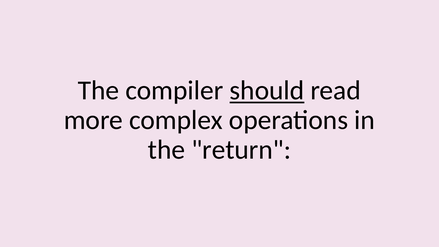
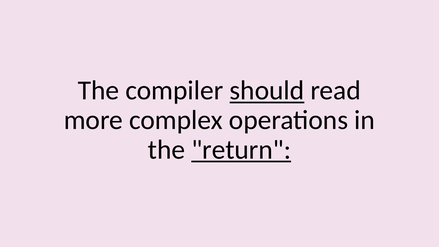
return underline: none -> present (241, 150)
